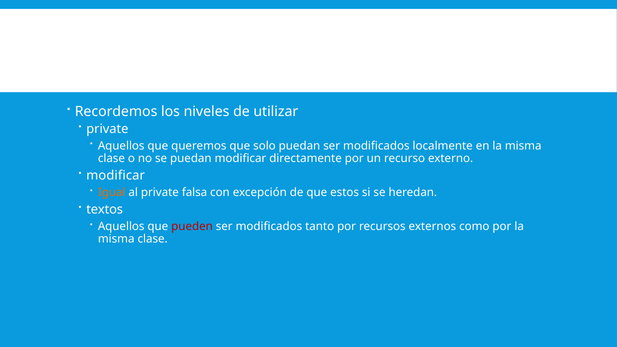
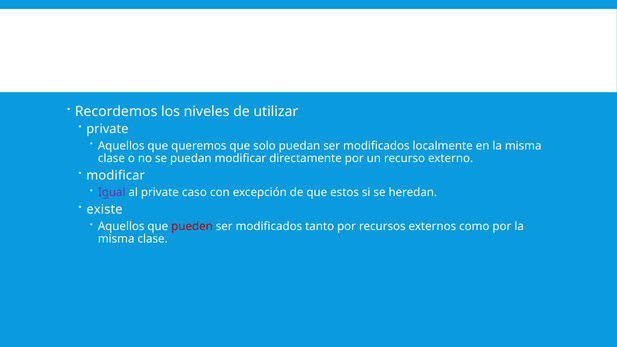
Igual colour: orange -> purple (112, 193)
falsa: falsa -> caso (194, 193)
textos: textos -> existe (105, 210)
